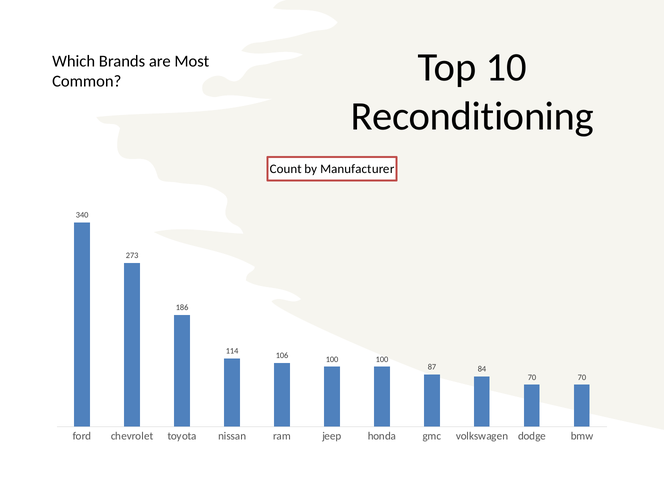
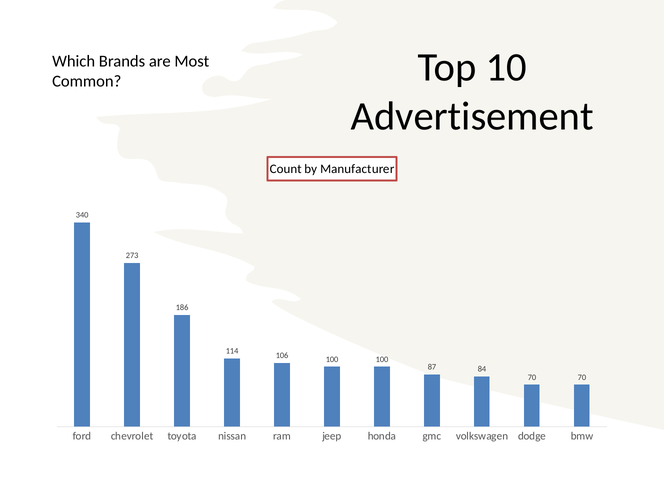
Reconditioning: Reconditioning -> Advertisement (472, 116)
